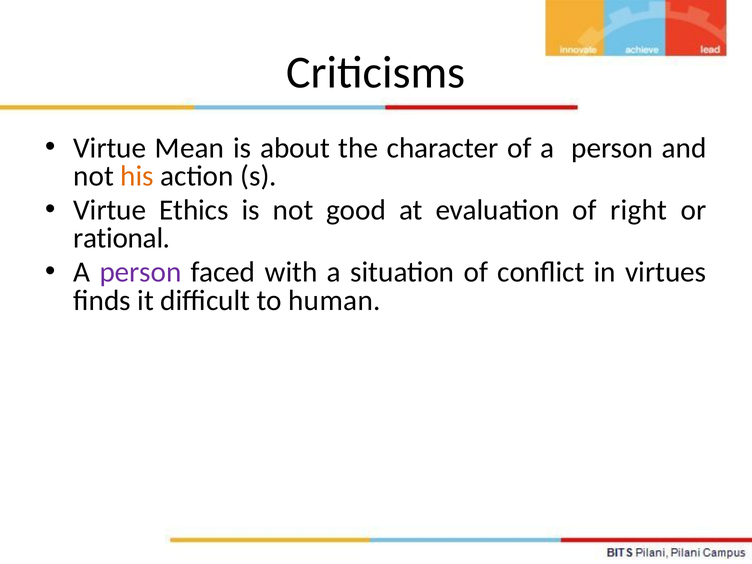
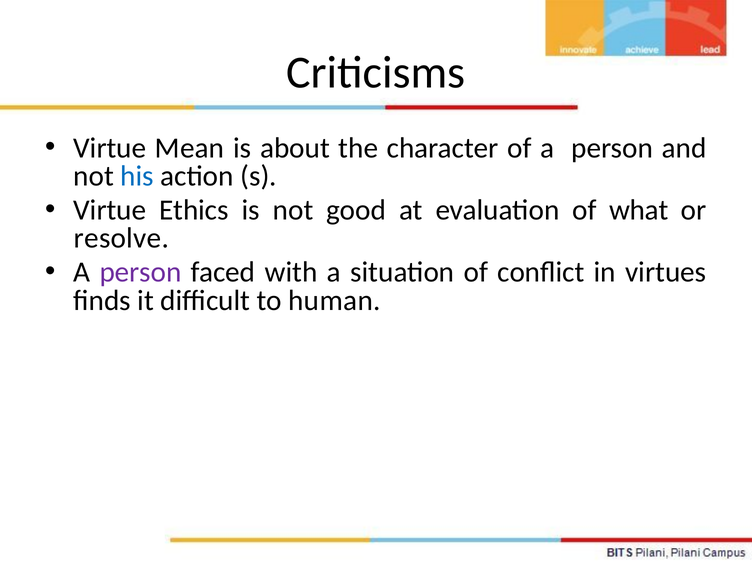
his colour: orange -> blue (137, 176)
right: right -> what (639, 210)
rational: rational -> resolve (121, 238)
